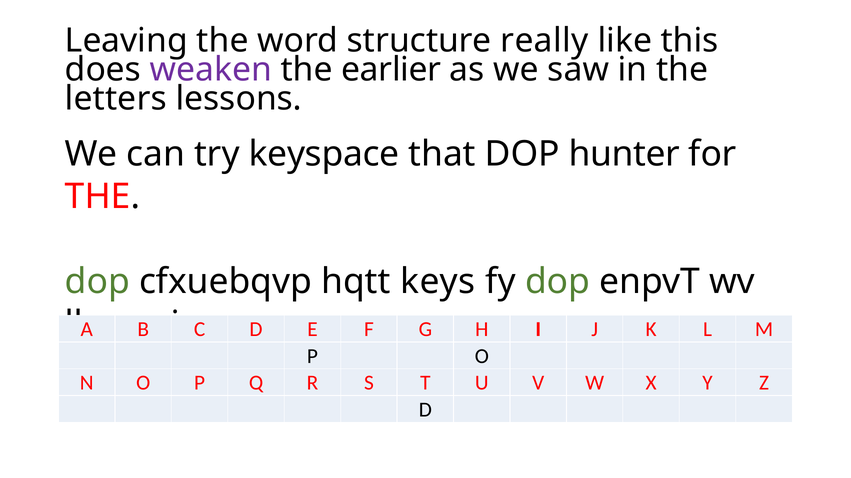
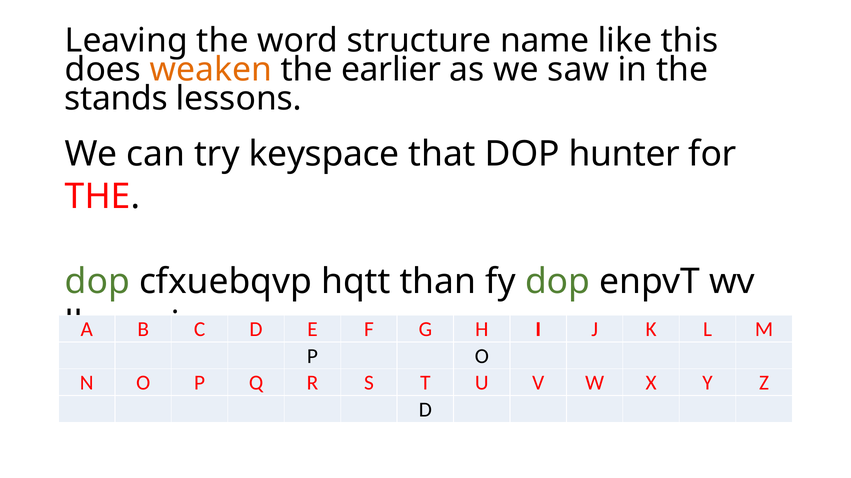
really: really -> name (545, 41)
weaken colour: purple -> orange (211, 70)
letters: letters -> stands (116, 99)
keys: keys -> than (438, 282)
